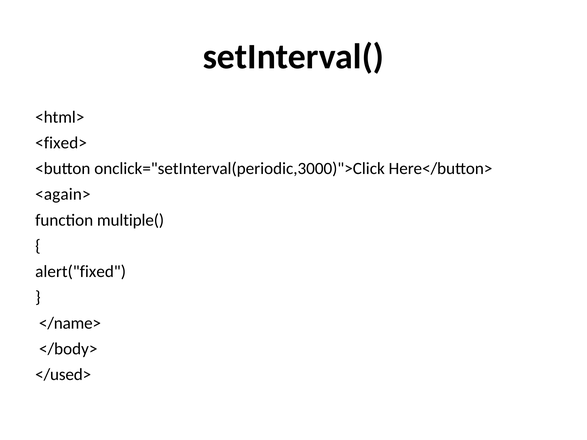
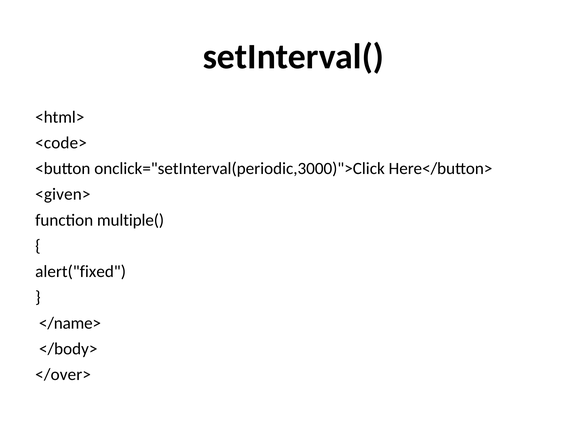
<fixed>: <fixed> -> <code> (61, 143)
<again>: <again> -> <given> (63, 194)
</used>: </used> -> </over> (63, 375)
